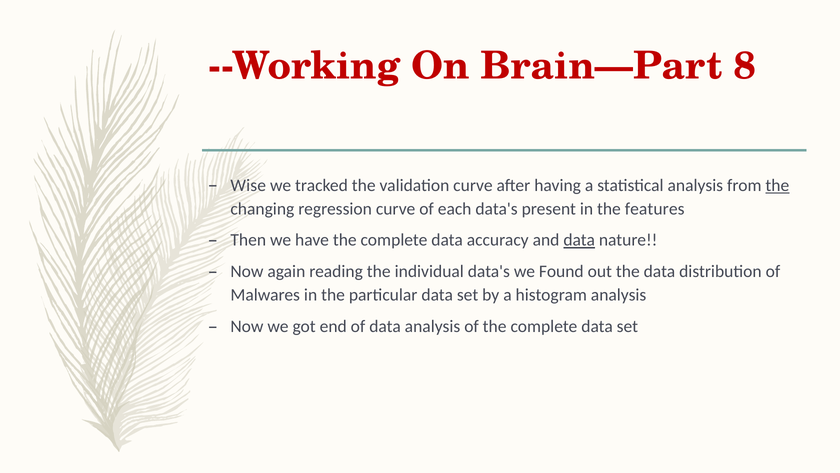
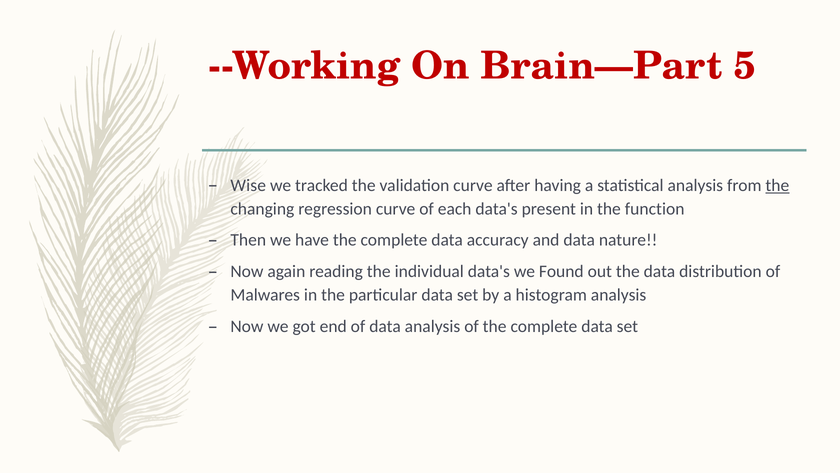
8: 8 -> 5 (745, 66)
features: features -> function (655, 208)
data underline: present -> none (579, 240)
